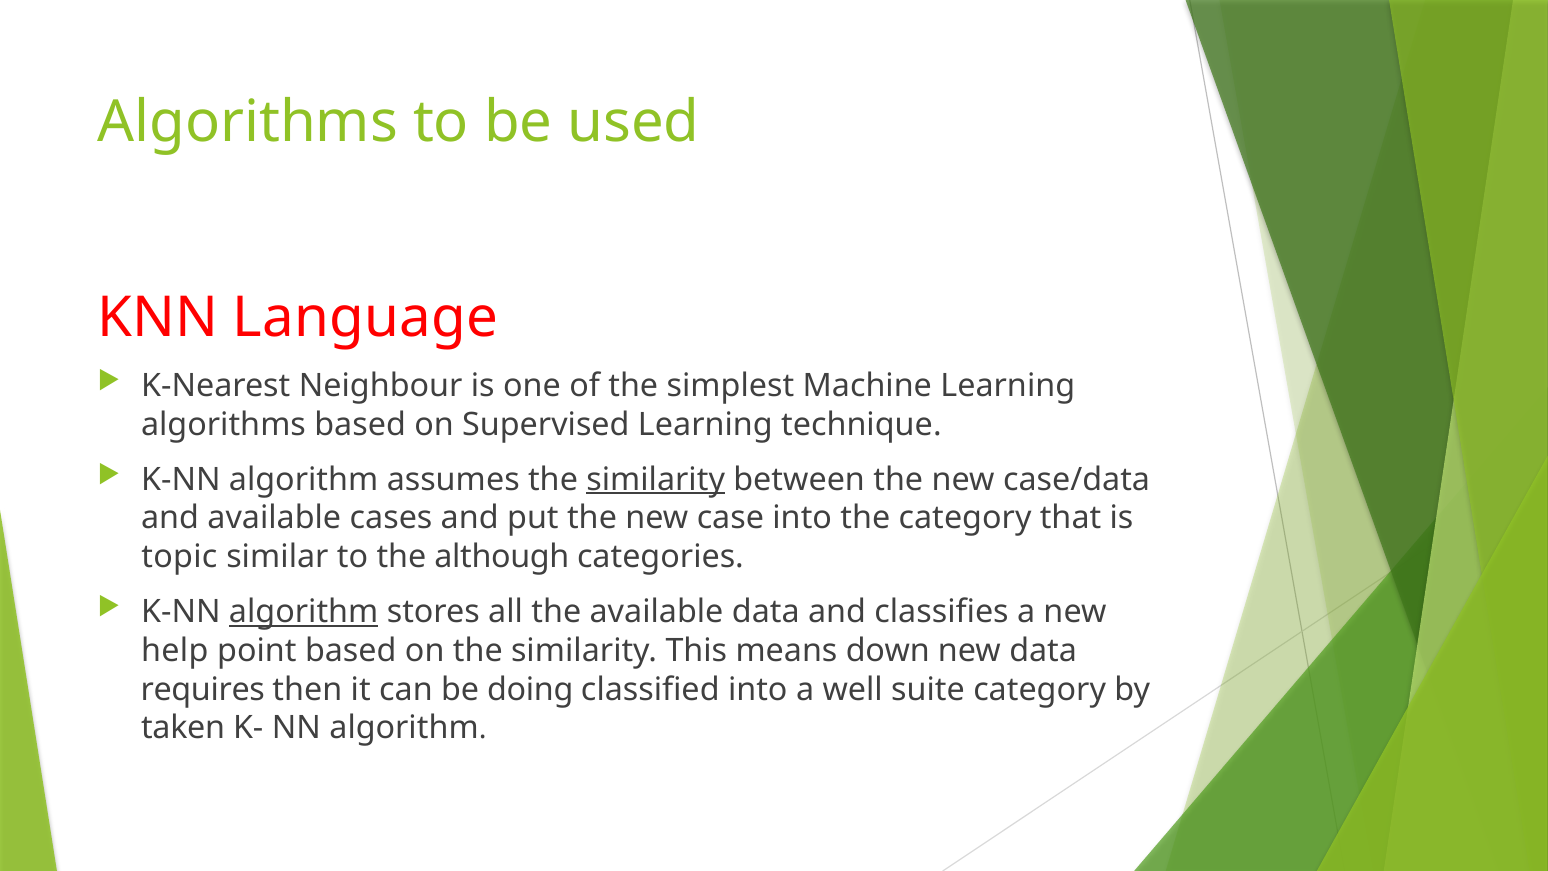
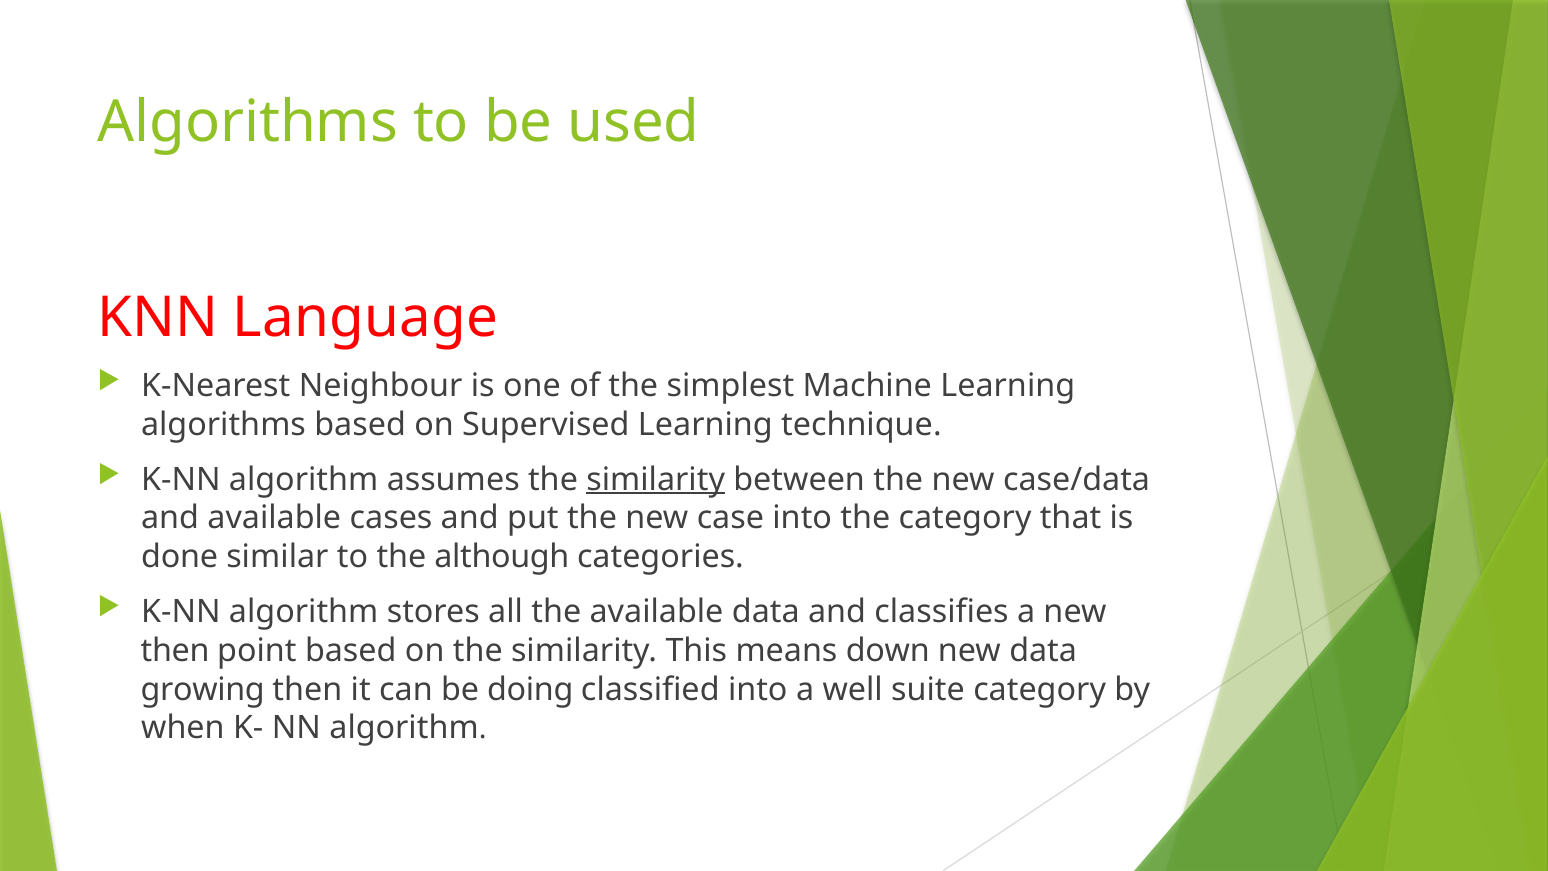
topic: topic -> done (180, 557)
algorithm underline: present -> none (304, 612)
help: help -> then (175, 651)
requires: requires -> growing (203, 689)
taken: taken -> when (183, 728)
